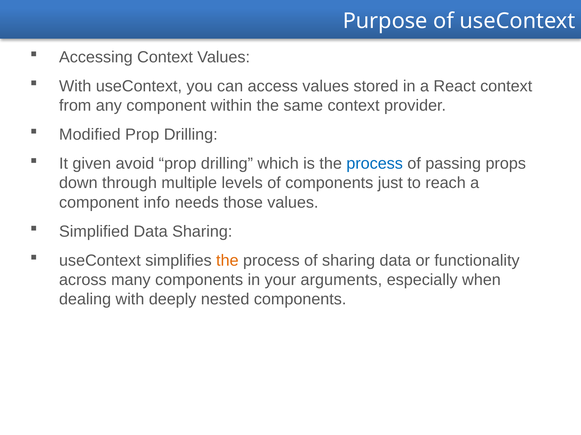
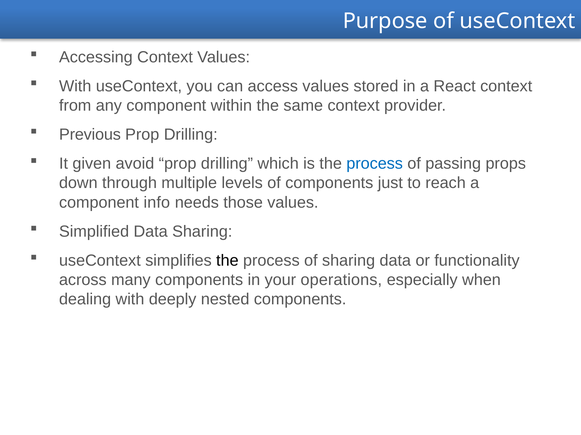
Modified: Modified -> Previous (90, 135)
the colour: orange -> black (227, 261)
arguments: arguments -> operations (341, 280)
